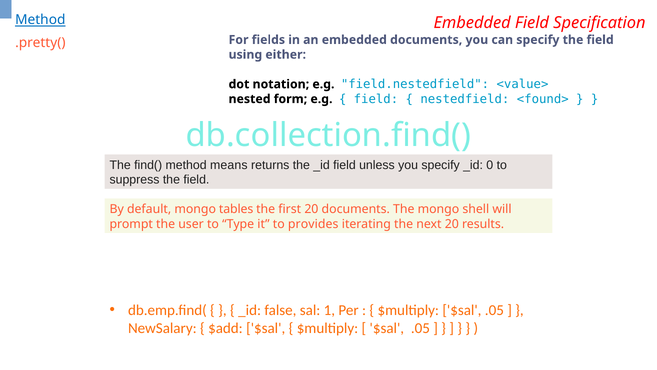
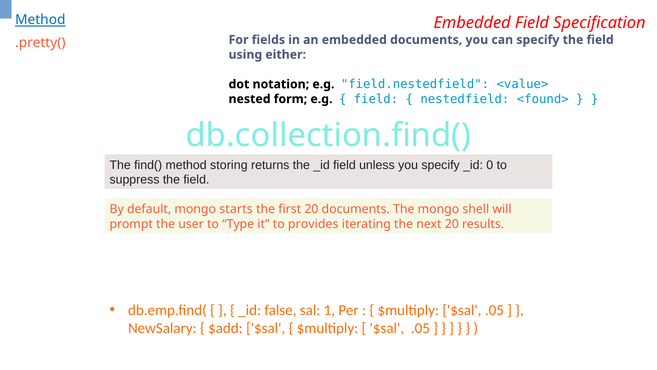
means: means -> storing (229, 165)
tables: tables -> starts (236, 209)
